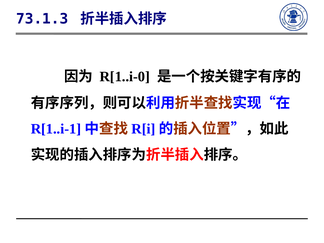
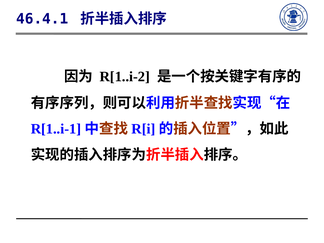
73.1.3: 73.1.3 -> 46.4.1 (42, 19)
R[1..i-0: R[1..i-0 -> R[1..i-2 (125, 77)
